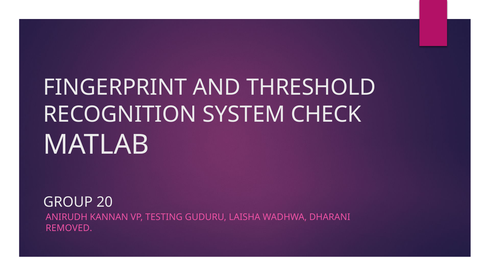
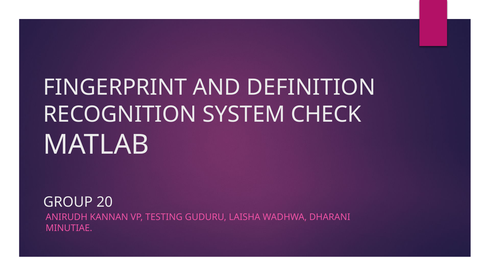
THRESHOLD: THRESHOLD -> DEFINITION (311, 87)
REMOVED: REMOVED -> MINUTIAE (69, 228)
